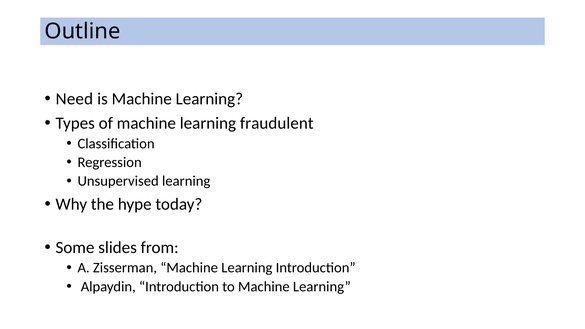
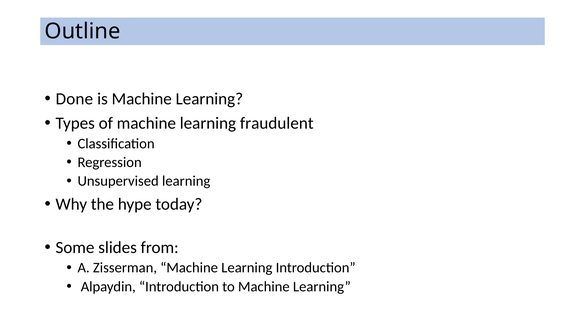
Need: Need -> Done (74, 99)
